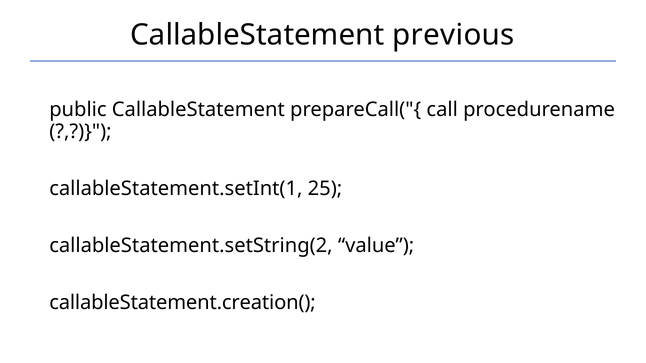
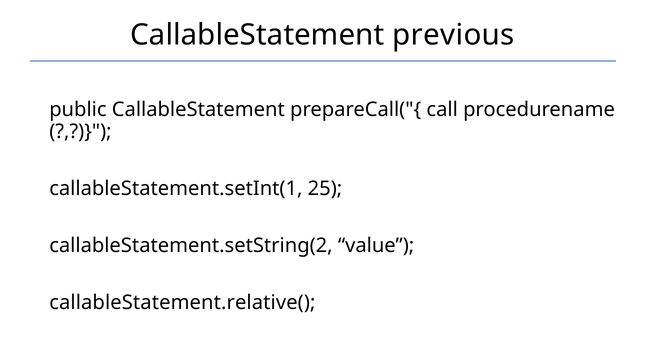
callableStatement.creation(: callableStatement.creation( -> callableStatement.relative( (182, 303)
